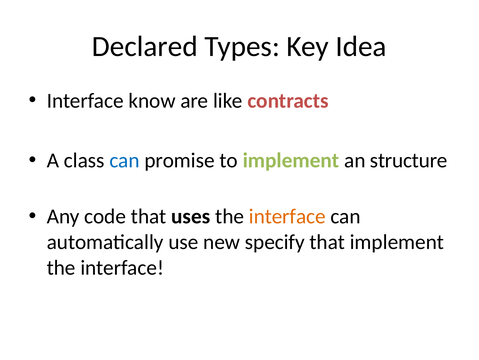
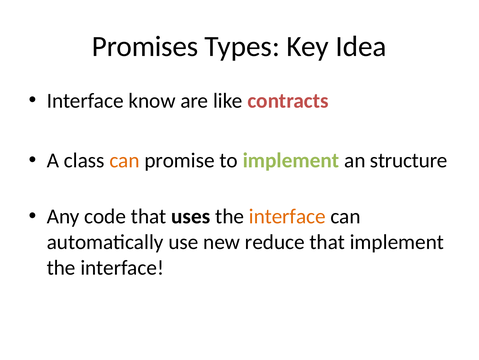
Declared: Declared -> Promises (145, 46)
can colour: blue -> orange (125, 160)
specify: specify -> reduce (275, 242)
